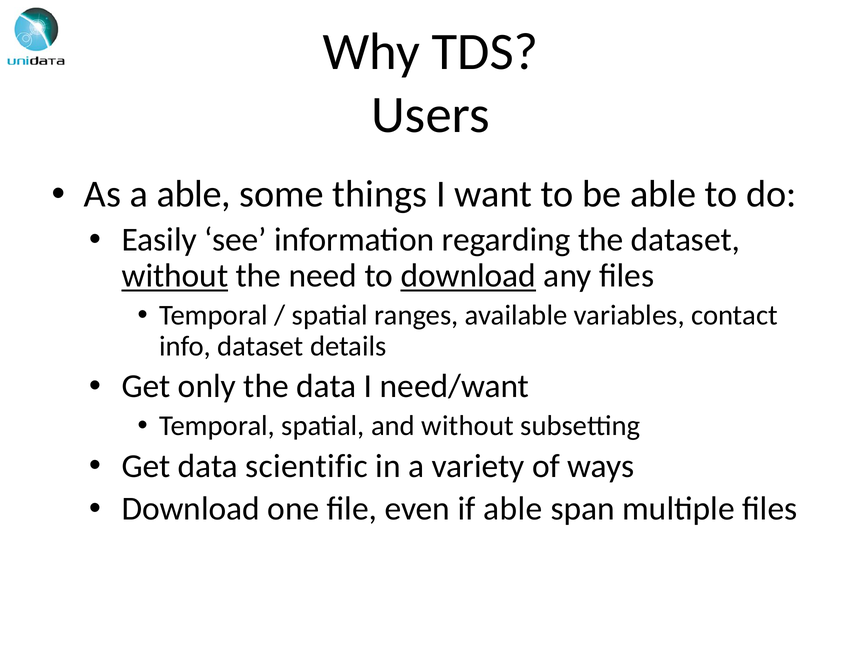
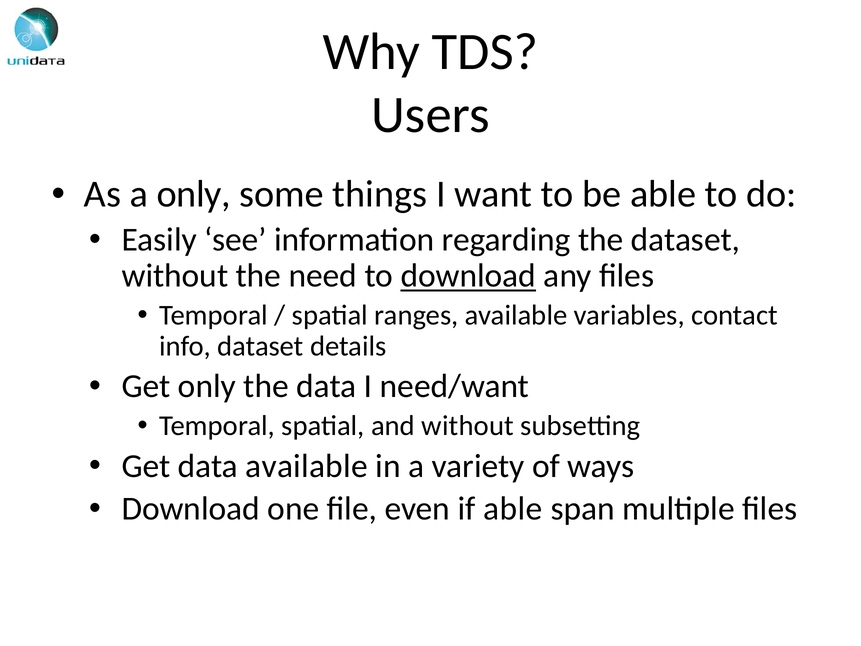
a able: able -> only (194, 194)
without underline: present -> none (175, 276)
data scientific: scientific -> available (307, 466)
